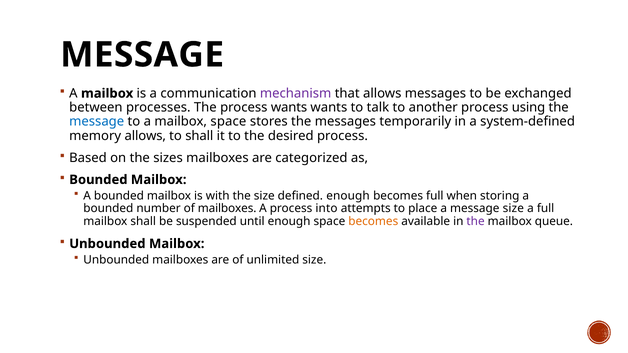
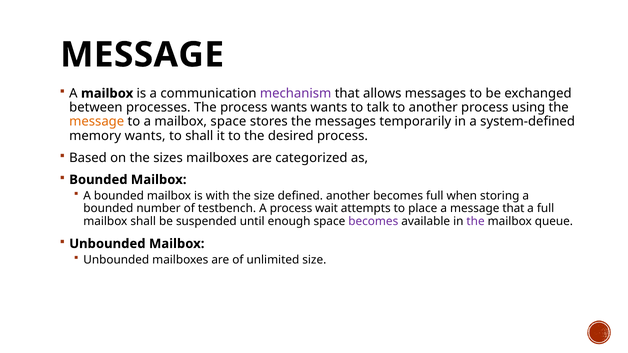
message colour: blue -> orange (97, 122)
memory allows: allows -> wants (145, 136)
defined enough: enough -> another (348, 196)
of mailboxes: mailboxes -> testbench (227, 209)
into: into -> wait (327, 209)
message size: size -> that (513, 209)
becomes colour: orange -> purple (373, 221)
